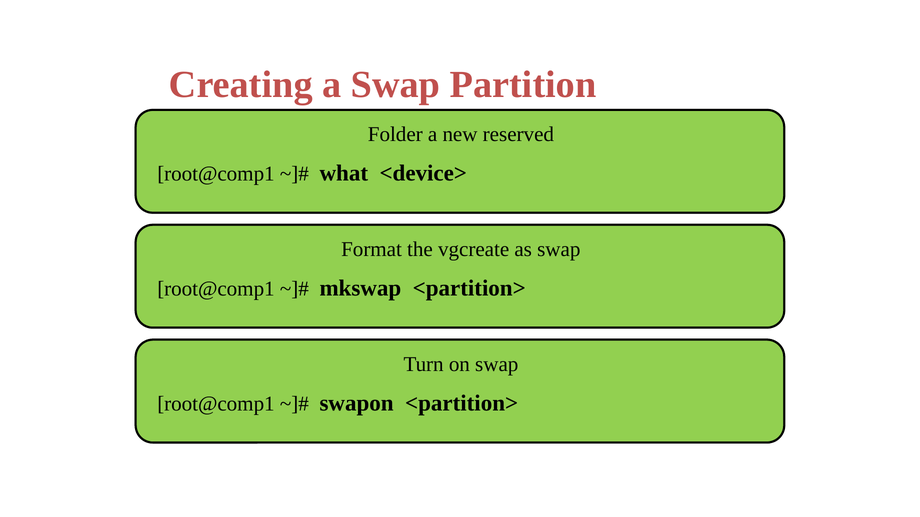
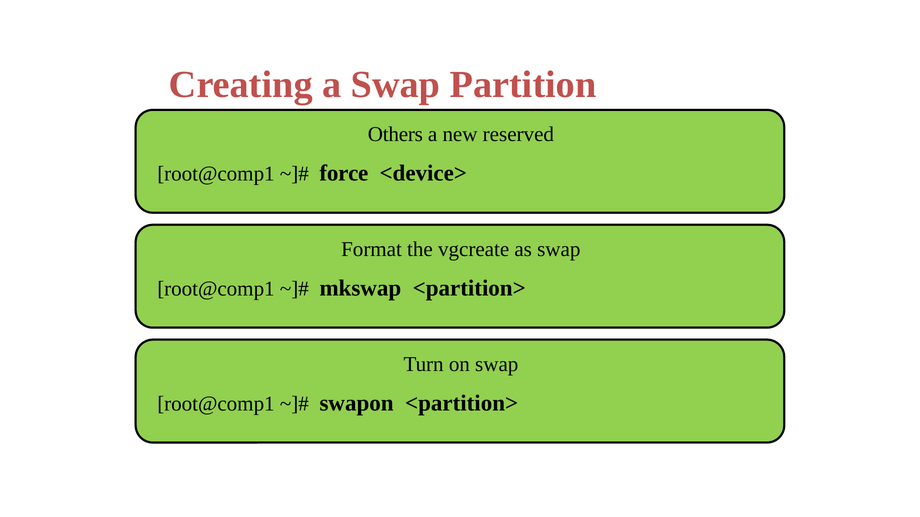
Folder: Folder -> Others (395, 135)
what: what -> force (344, 173)
